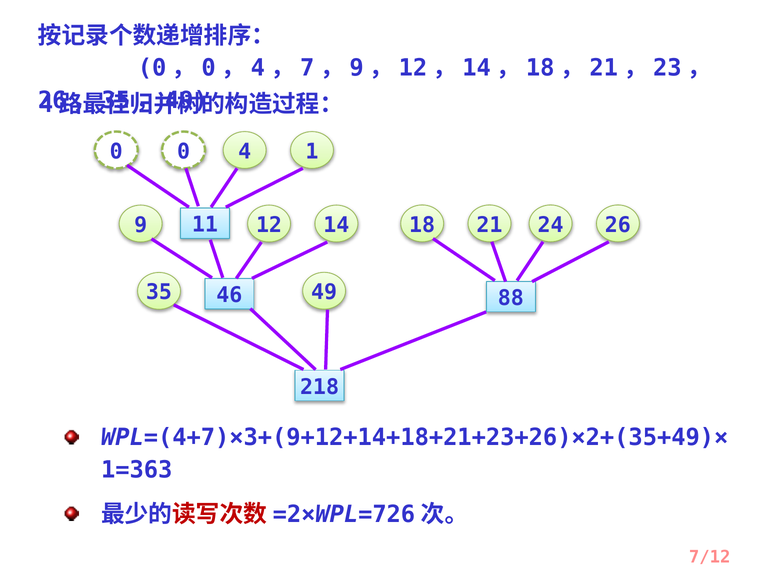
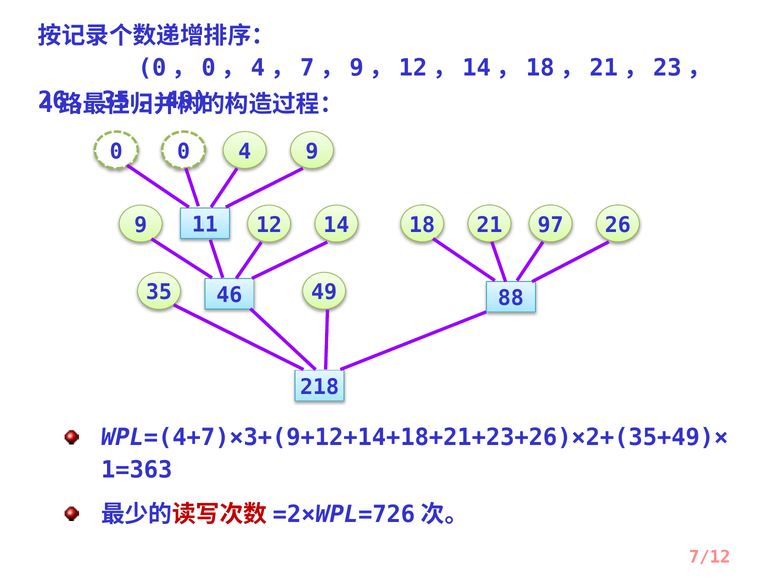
4 1: 1 -> 9 (312, 151)
24: 24 -> 97 (551, 225)
